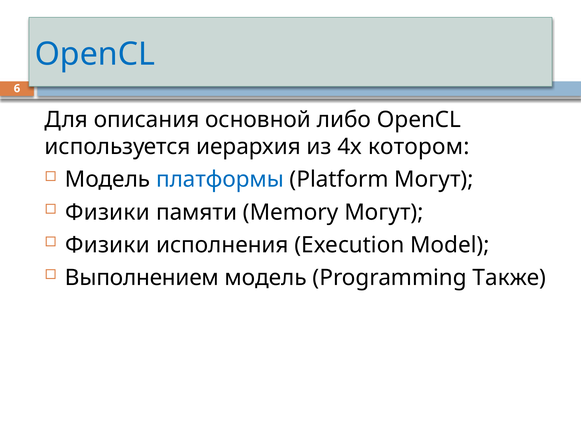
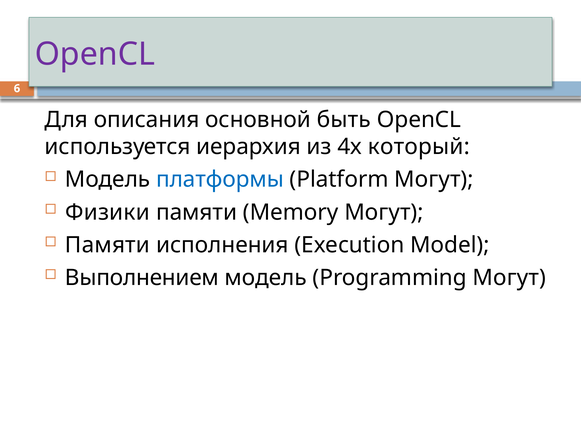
OpenCL colour: blue -> purple (95, 54)
либо: либо -> быть (344, 120)
котором: котором -> который (419, 147)
Физики: Физики -> Памяти (107, 245)
Programming Также: Также -> Могут (509, 278)
